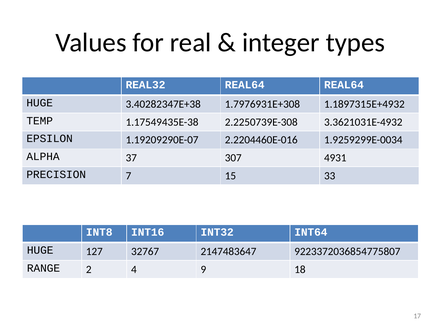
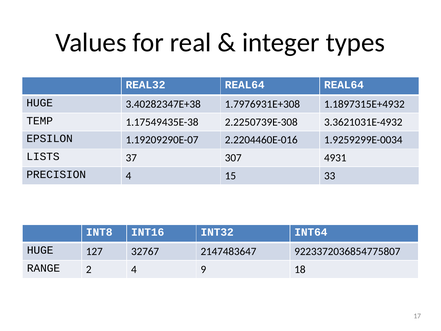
ALPHA: ALPHA -> LISTS (43, 156)
PRECISION 7: 7 -> 4 (128, 176)
